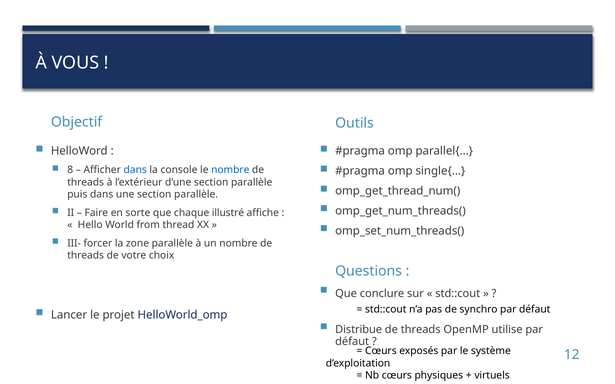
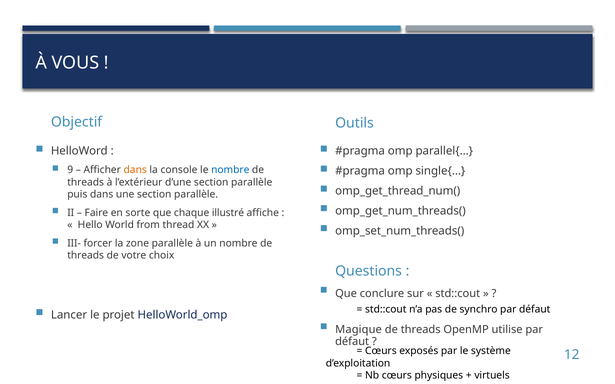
8: 8 -> 9 (70, 170)
dans colour: blue -> orange (135, 170)
Distribue: Distribue -> Magique (359, 330)
